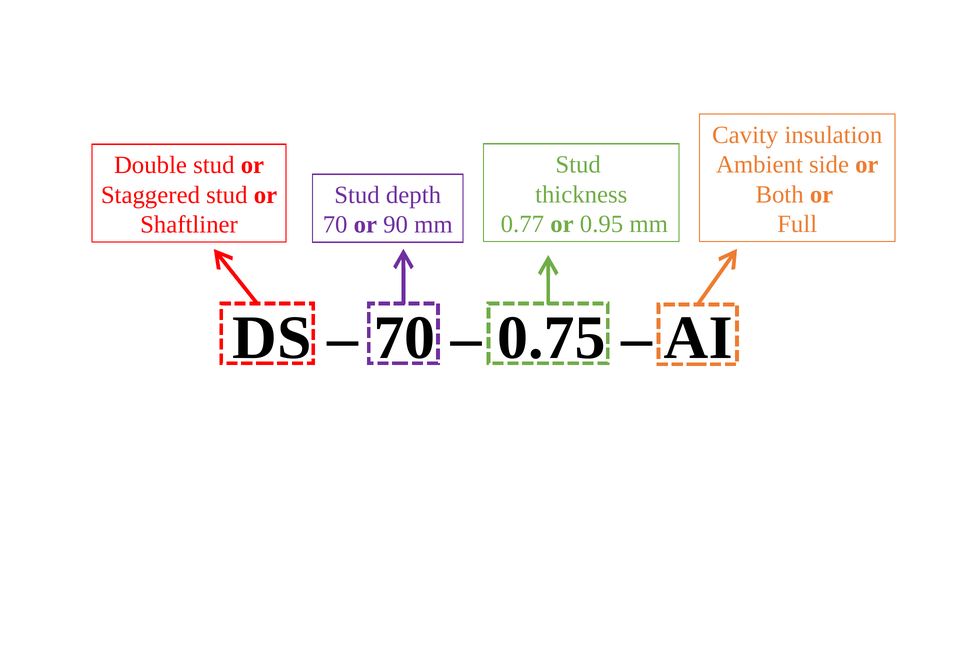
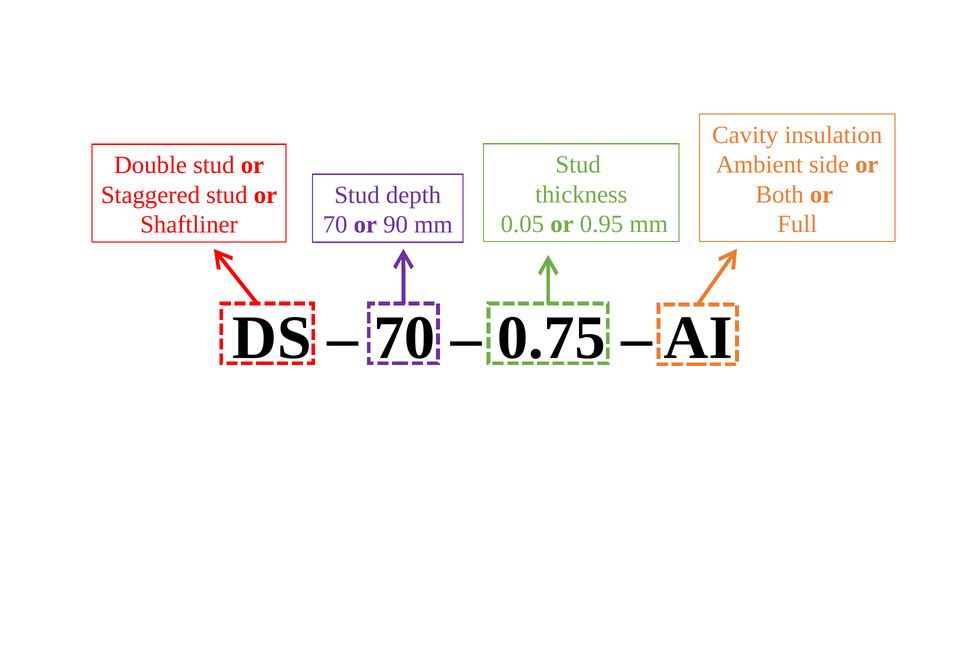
0.77: 0.77 -> 0.05 (522, 224)
